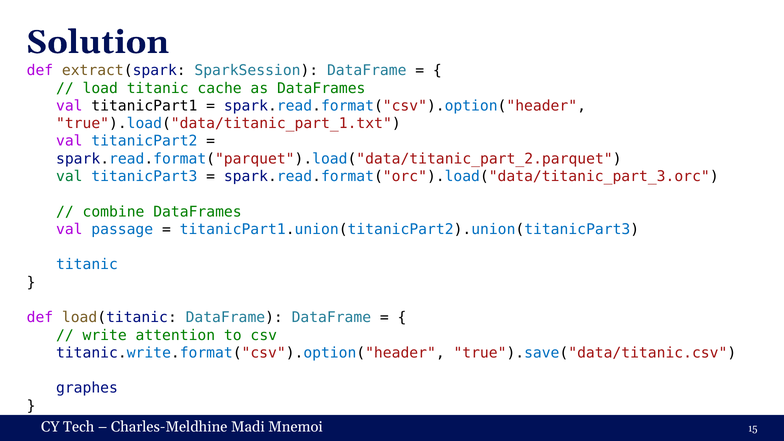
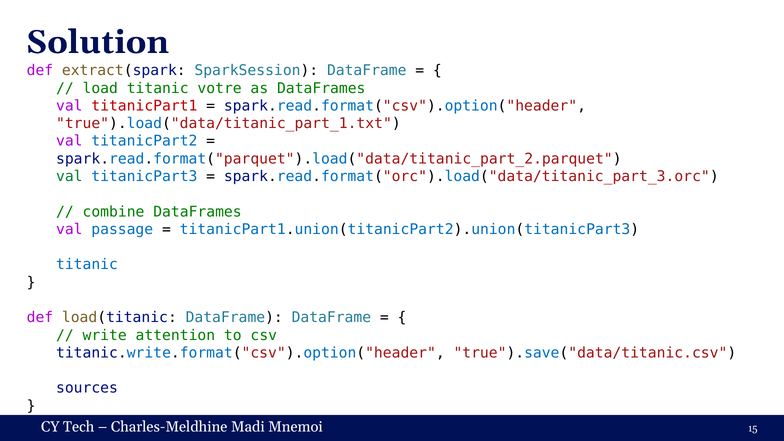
cache: cache -> votre (220, 88)
titanicPart1 colour: black -> red (144, 106)
graphes: graphes -> sources (87, 388)
